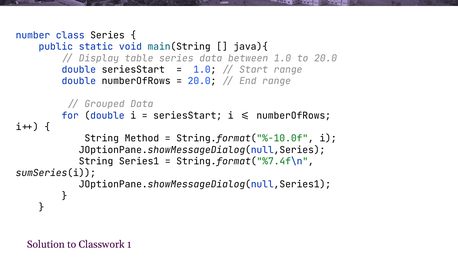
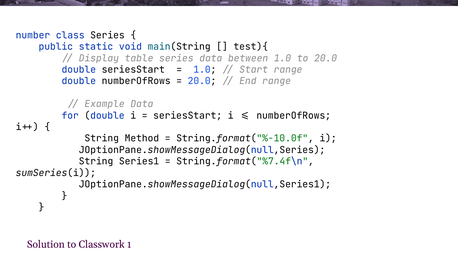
java){: java){ -> test){ (251, 47)
Grouped: Grouped -> Example (105, 104)
